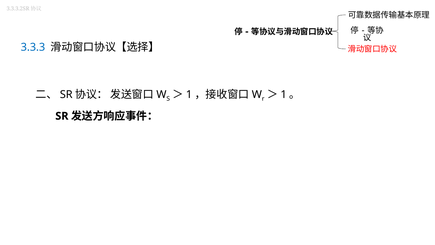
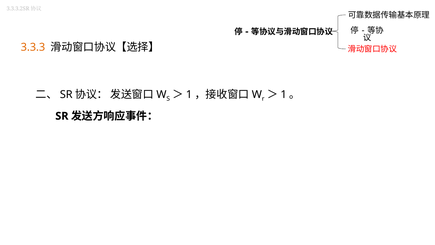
3.3.3 colour: blue -> orange (33, 47)
